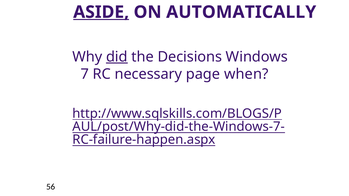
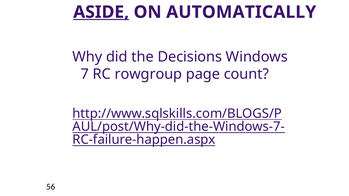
did underline: present -> none (117, 57)
necessary: necessary -> rowgroup (148, 74)
when: when -> count (246, 74)
